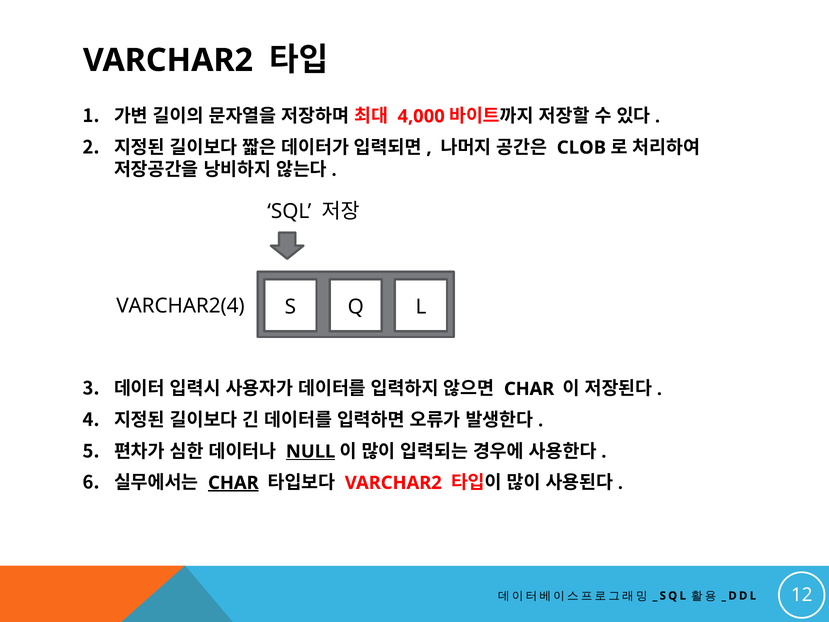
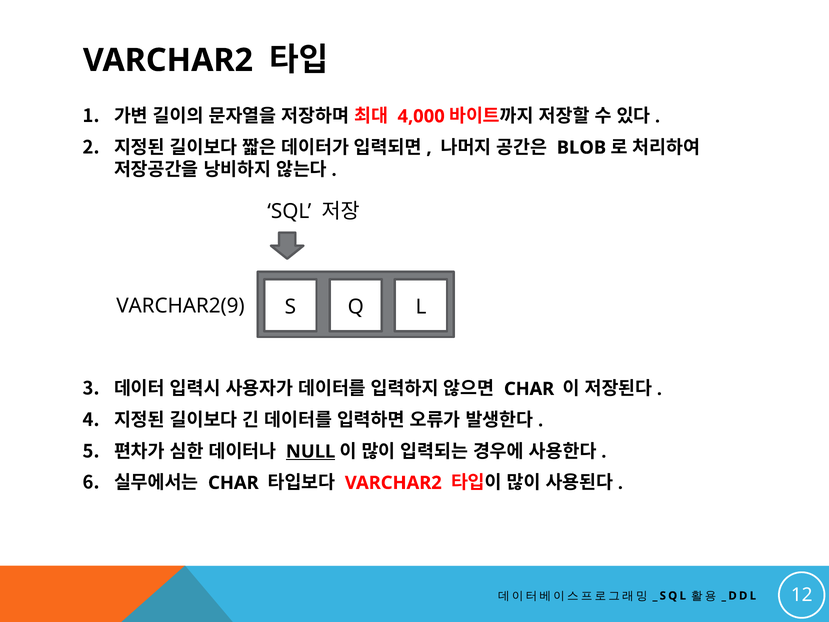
CLOB: CLOB -> BLOB (581, 148)
VARCHAR2(4: VARCHAR2(4 -> VARCHAR2(9 (180, 306)
CHAR underline: present -> none (233, 483)
